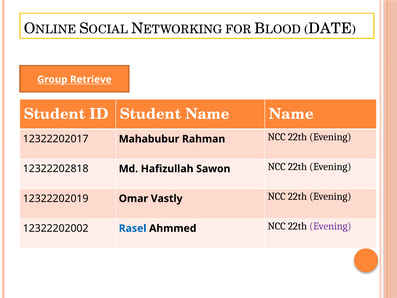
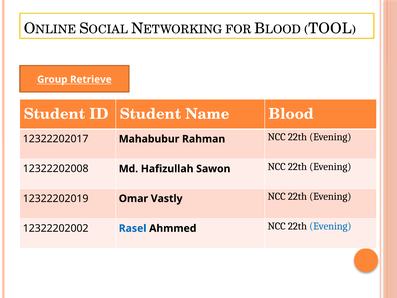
DATE: DATE -> TOOL (330, 29)
Name Name: Name -> Blood (291, 114)
12322202818: 12322202818 -> 12322202008 (56, 169)
Evening colour: purple -> blue (330, 226)
